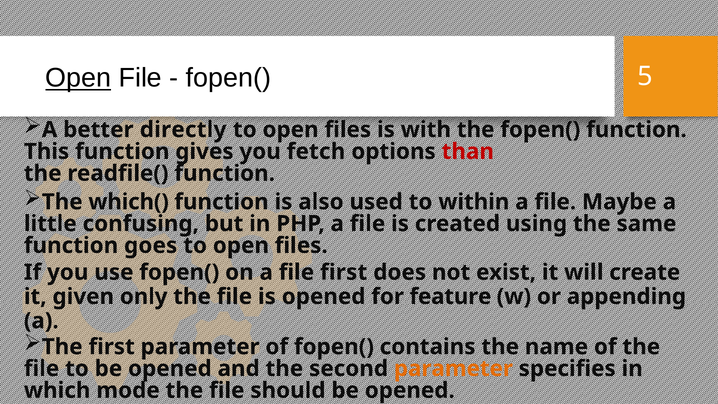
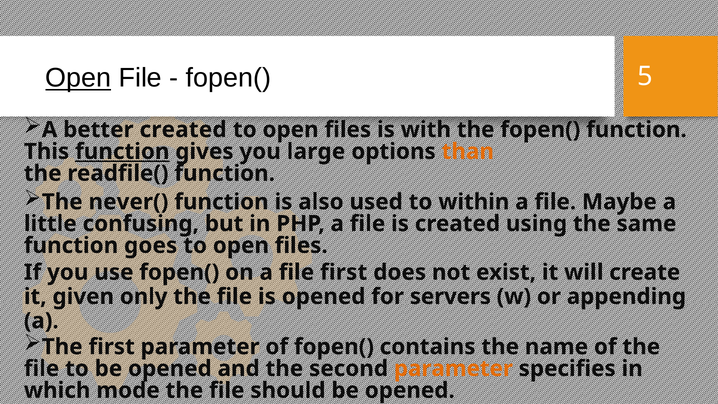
better directly: directly -> created (183, 130)
function underline: none -> present (122, 151)
fetch: fetch -> large (316, 151)
than colour: red -> orange (468, 151)
which(: which( -> never( (128, 202)
feature: feature -> servers (450, 296)
